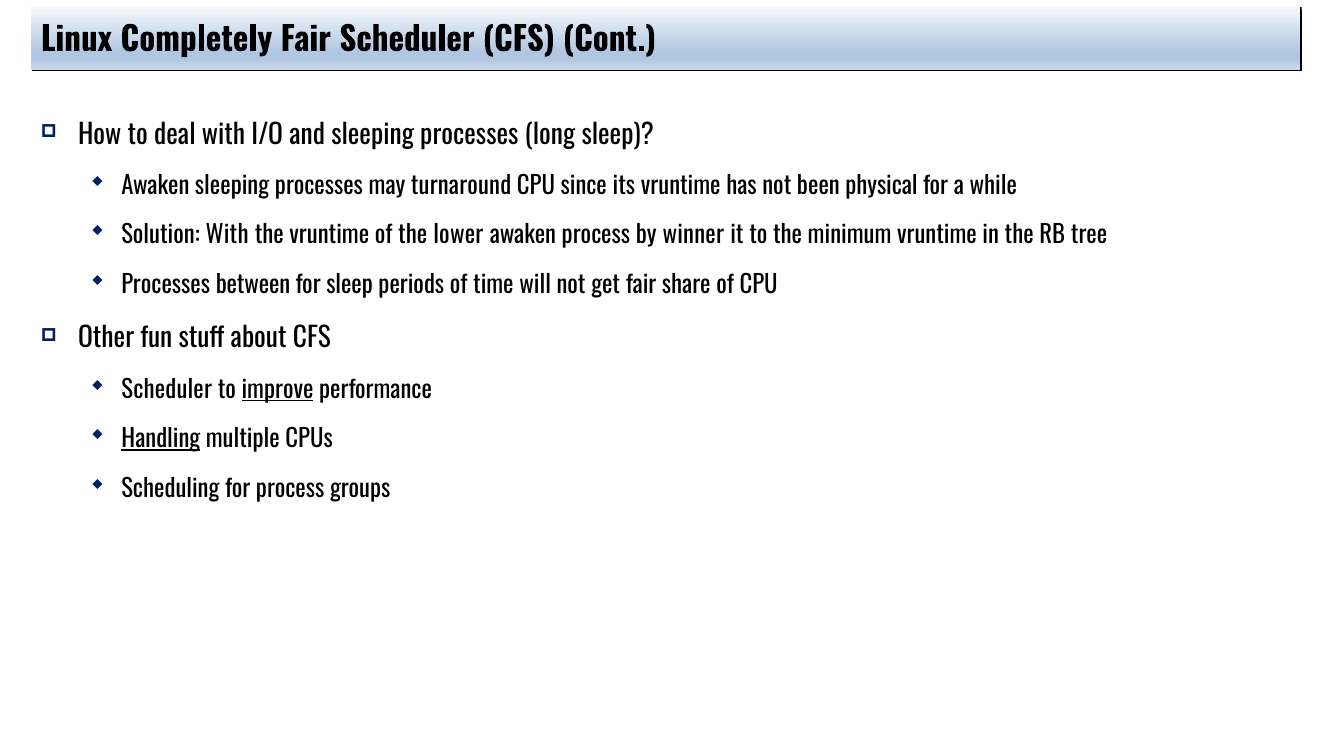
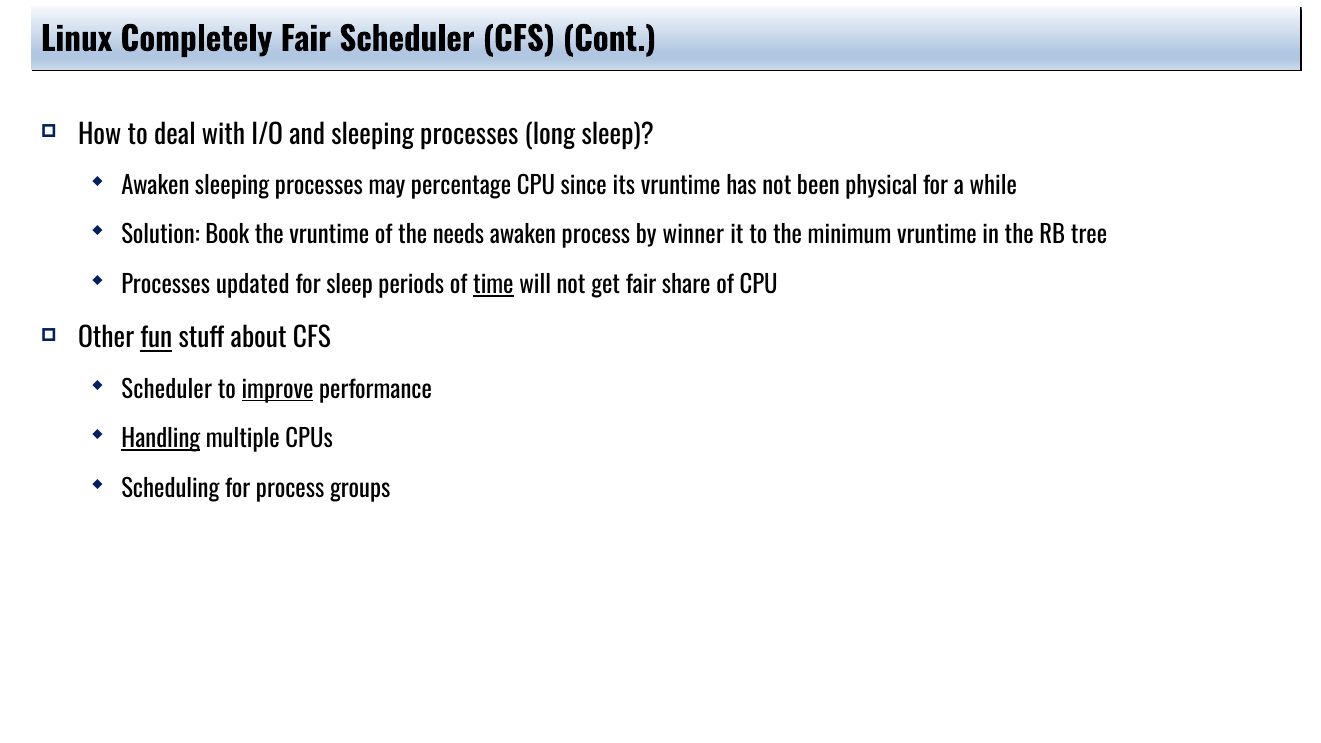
turnaround: turnaround -> percentage (461, 186)
Solution With: With -> Book (227, 236)
lower: lower -> needs (459, 236)
between: between -> updated (253, 285)
time underline: none -> present (493, 285)
fun underline: none -> present (156, 339)
